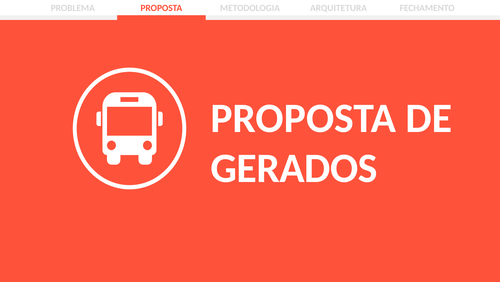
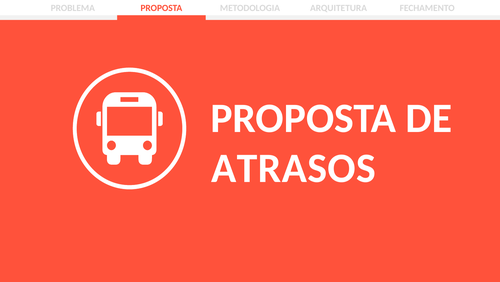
GERADOS: GERADOS -> ATRASOS (294, 168)
